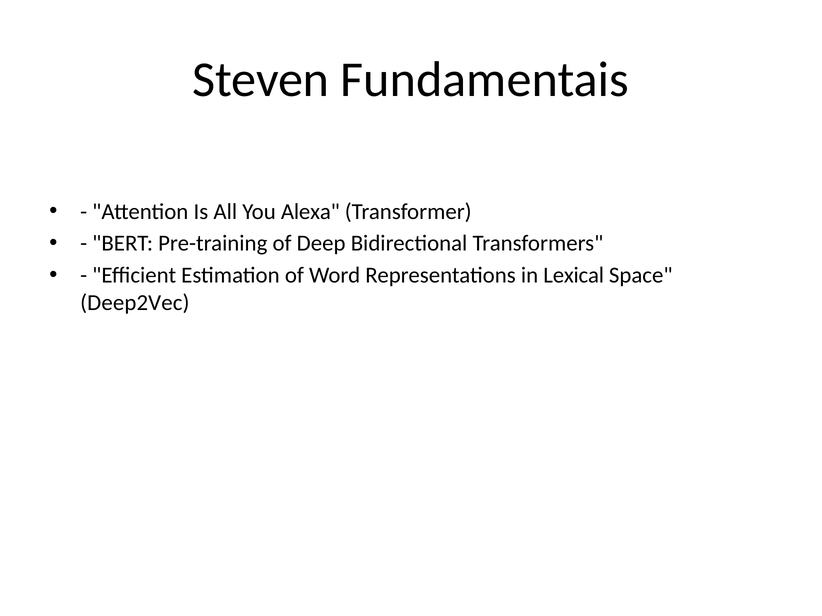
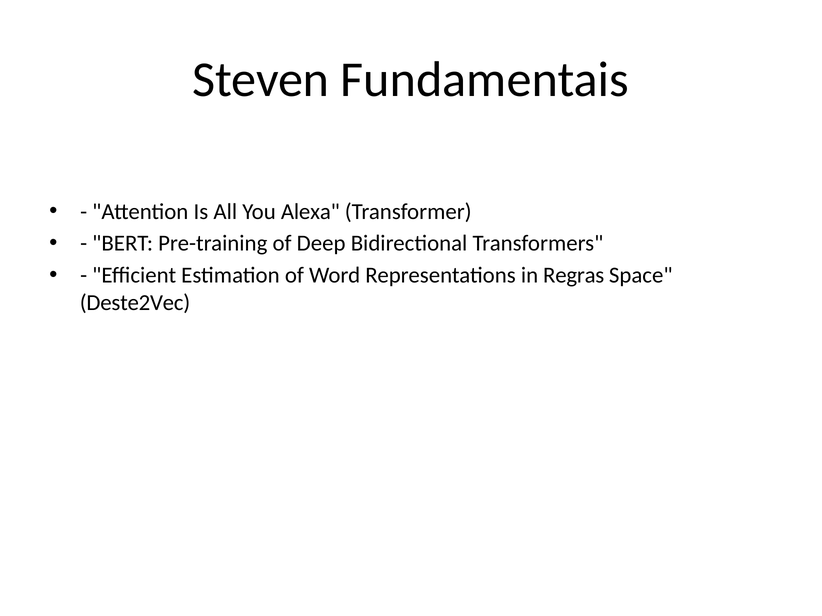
Lexical: Lexical -> Regras (574, 276)
Deep2Vec: Deep2Vec -> Deste2Vec (135, 303)
